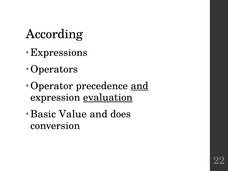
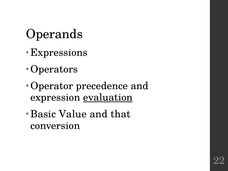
According: According -> Operands (54, 34)
and underline: present -> none (140, 86)
does: does -> that (121, 114)
